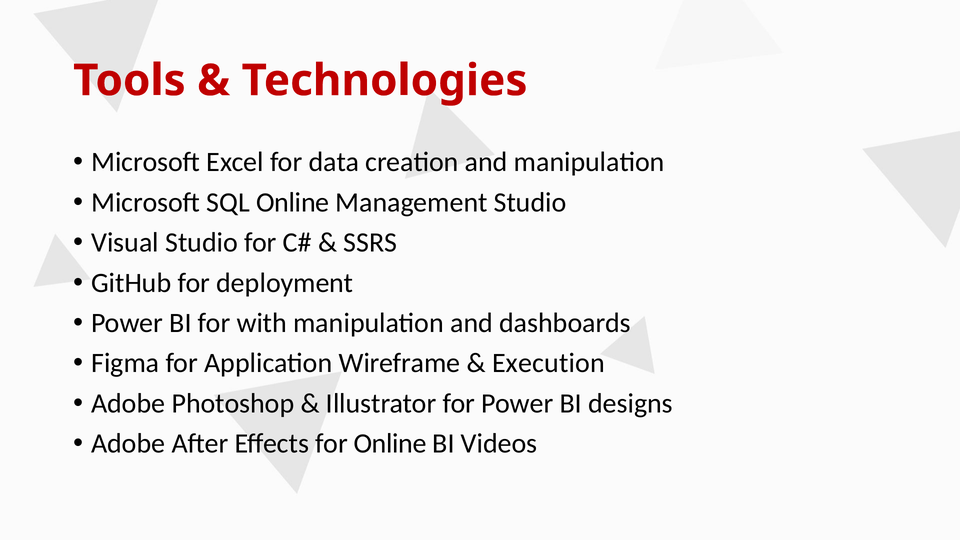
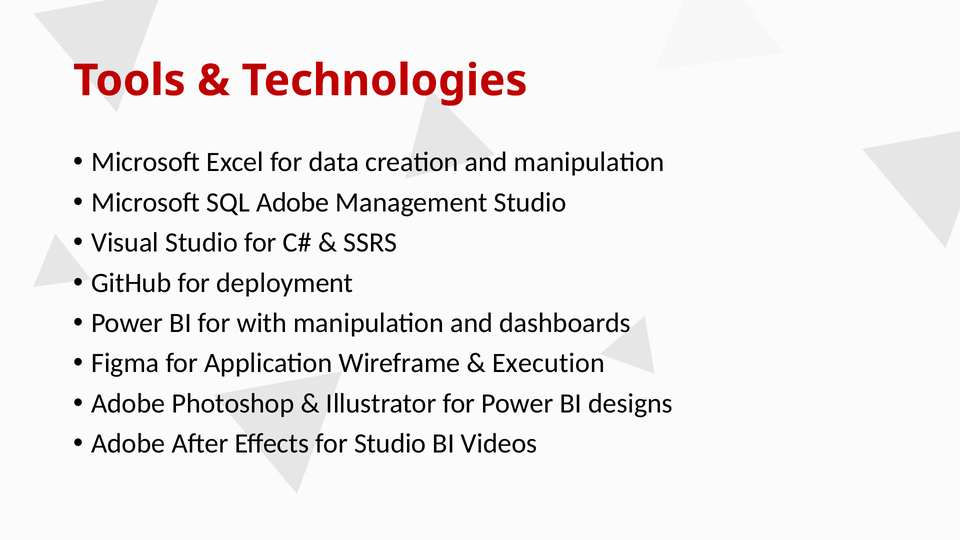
SQL Online: Online -> Adobe (293, 202)
for Online: Online -> Studio (390, 444)
